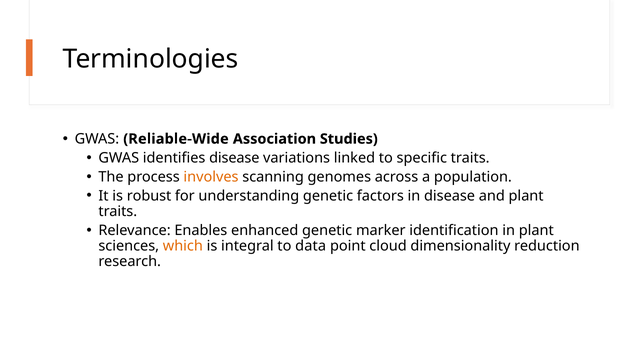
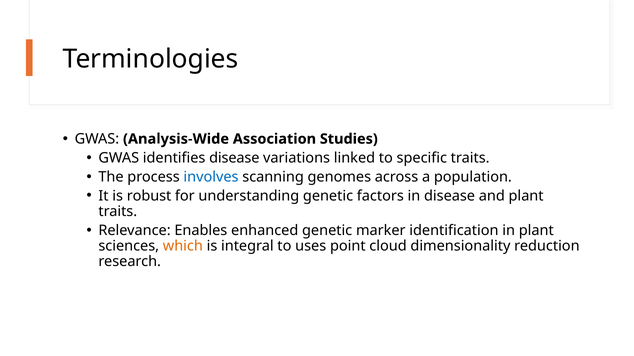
Reliable-Wide: Reliable-Wide -> Analysis-Wide (176, 139)
involves colour: orange -> blue (211, 177)
data: data -> uses (311, 246)
